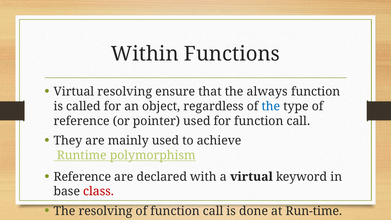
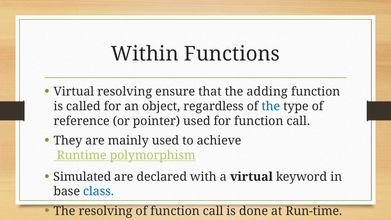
always: always -> adding (267, 92)
Reference: Reference -> Simulated (82, 177)
class colour: red -> blue (99, 191)
